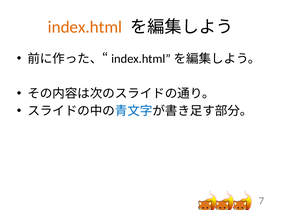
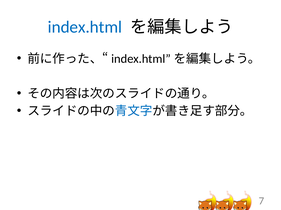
index.html colour: orange -> blue (85, 27)
